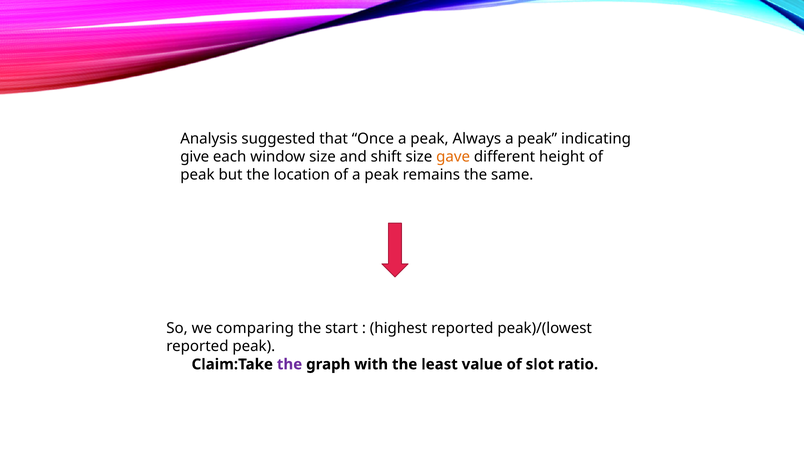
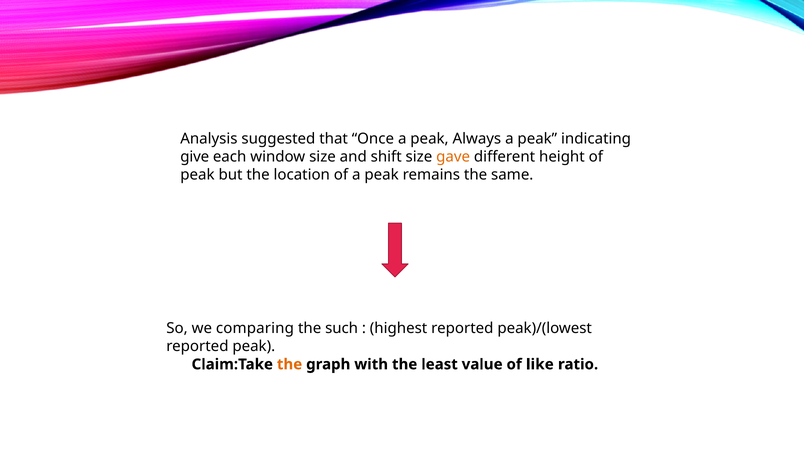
start: start -> such (342, 328)
the colour: purple -> orange (290, 365)
slot: slot -> like (540, 365)
